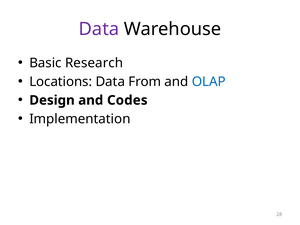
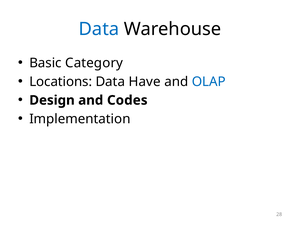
Data colour: purple -> blue (99, 29)
Research: Research -> Category (94, 63)
From: From -> Have (145, 82)
